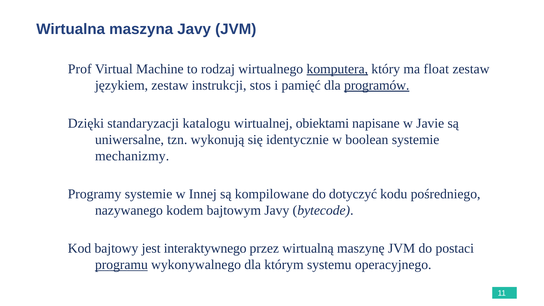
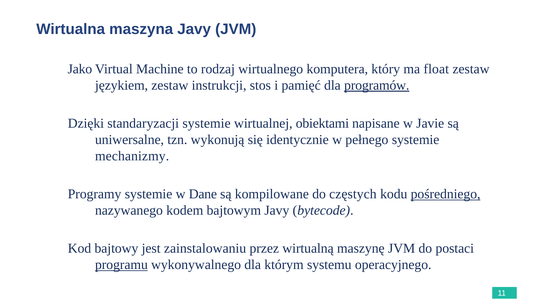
Prof: Prof -> Jako (80, 69)
komputera underline: present -> none (337, 69)
standaryzacji katalogu: katalogu -> systemie (207, 123)
boolean: boolean -> pełnego (367, 140)
Innej: Innej -> Dane (203, 194)
dotyczyć: dotyczyć -> częstych (353, 194)
pośredniego underline: none -> present (446, 194)
interaktywnego: interaktywnego -> zainstalowaniu (205, 248)
